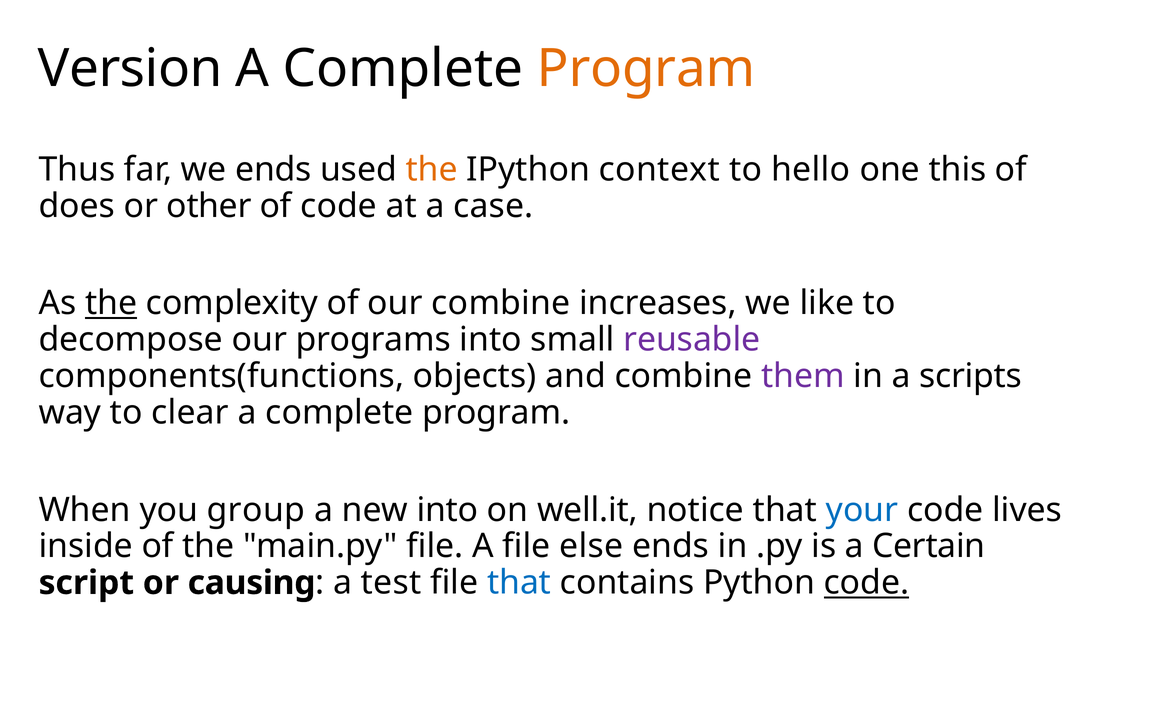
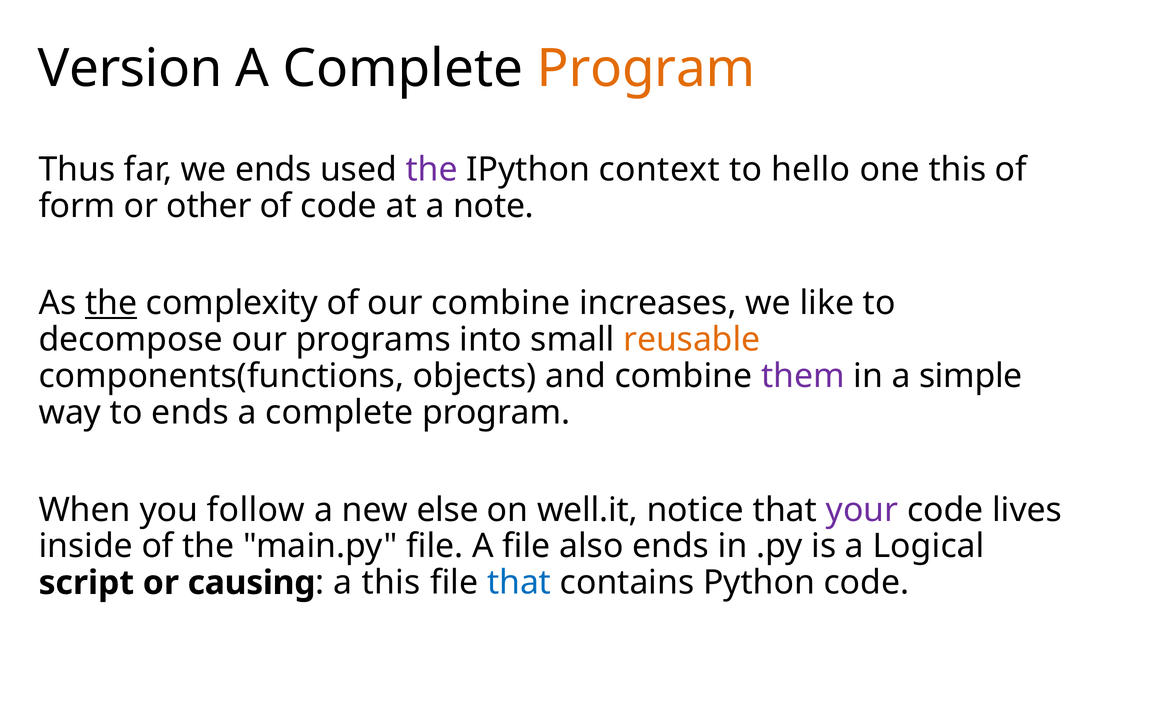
the colour: orange -> purple (432, 170)
does: does -> form (77, 206)
case: case -> note (494, 206)
reusable colour: purple -> orange (692, 340)
scripts: scripts -> simple (971, 376)
to clear: clear -> ends (190, 413)
group: group -> follow (256, 510)
new into: into -> else (448, 510)
your colour: blue -> purple (862, 510)
else: else -> also (591, 546)
Certain: Certain -> Logical (929, 546)
a test: test -> this (391, 583)
code underline: present -> none (867, 583)
